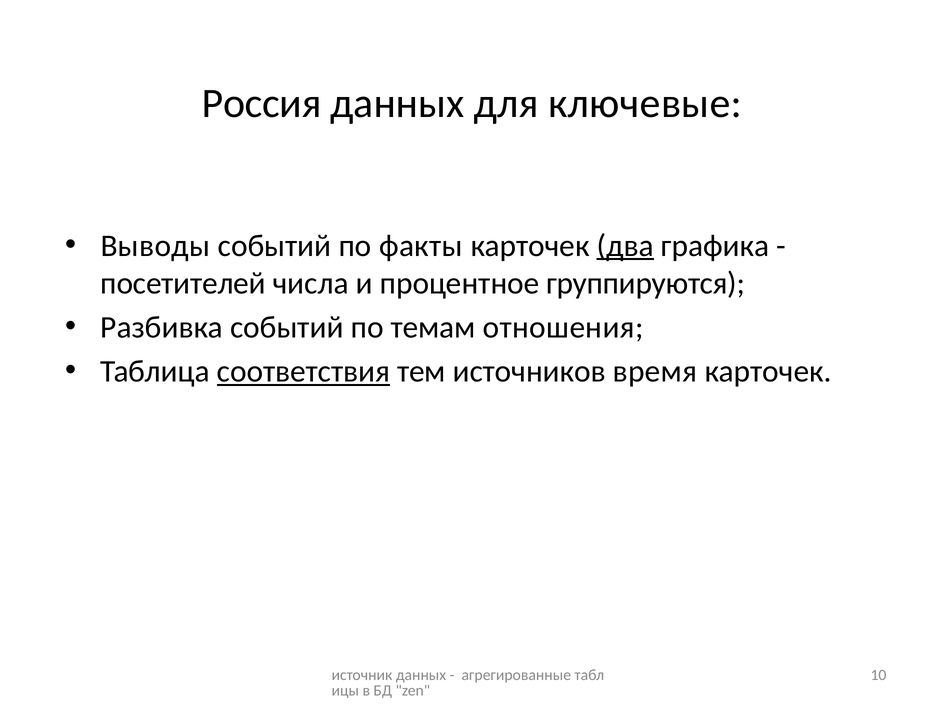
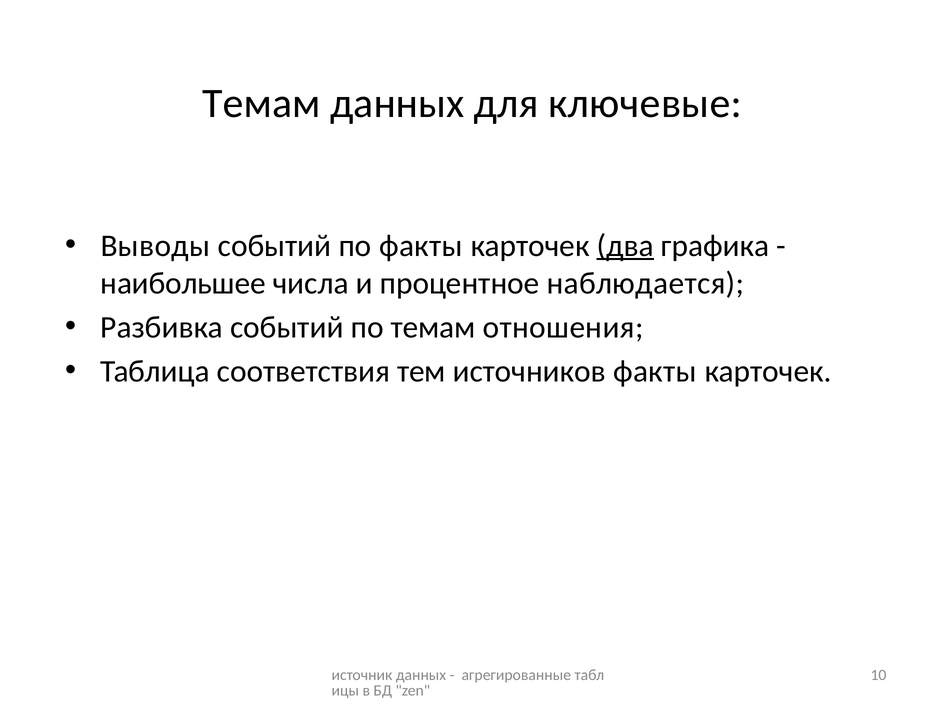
Россия: Россия -> Темам (261, 104)
посетителей: посетителей -> наибольшее (183, 283)
группируются: группируются -> наблюдается (645, 283)
соответствия underline: present -> none (303, 371)
источников время: время -> факты (655, 371)
